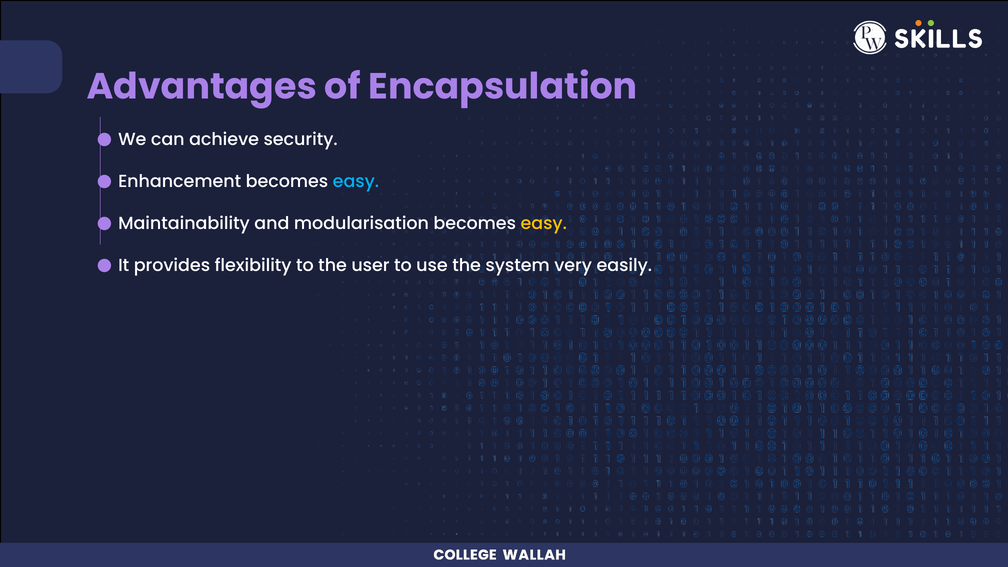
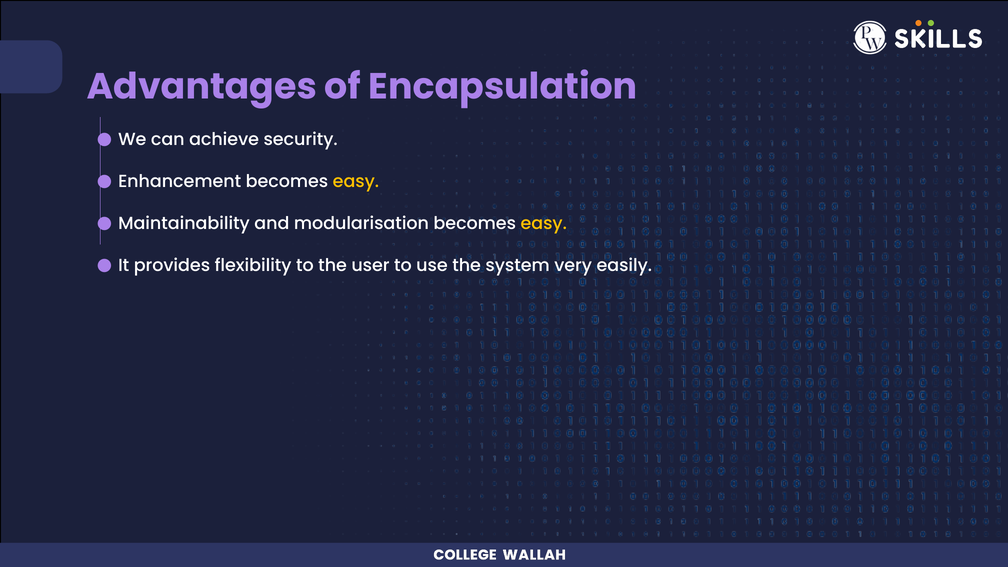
easy colour: light blue -> yellow (356, 181)
